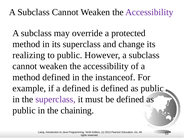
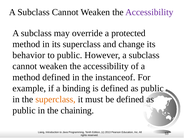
realizing: realizing -> behavior (29, 55)
a defined: defined -> binding (76, 88)
superclass colour: purple -> orange (56, 99)
